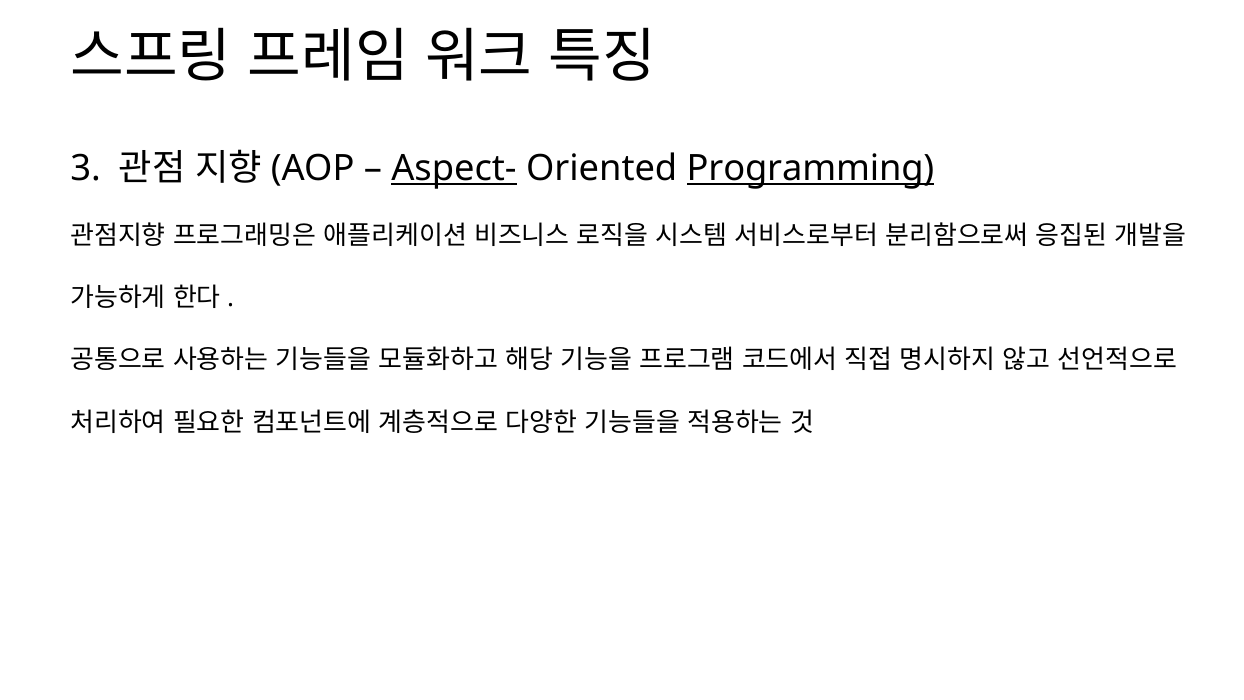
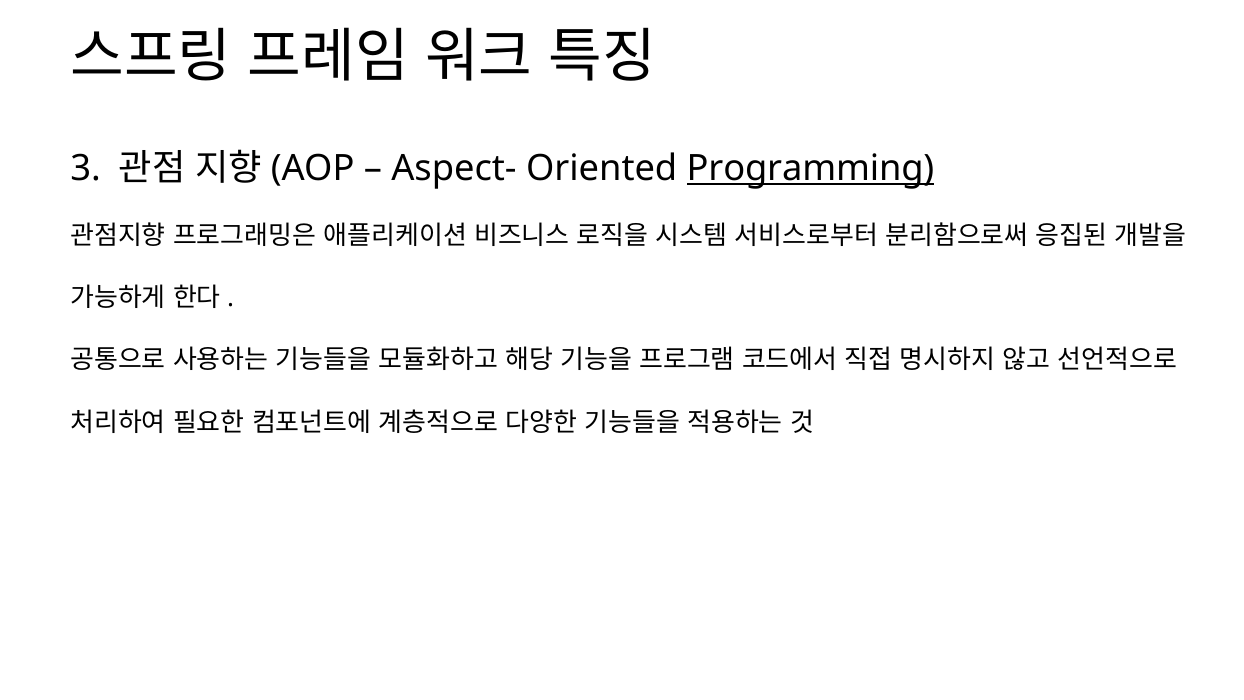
Aspect- underline: present -> none (454, 168)
